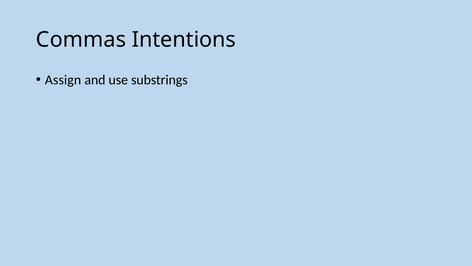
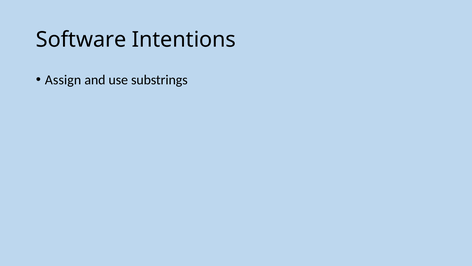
Commas: Commas -> Software (81, 40)
